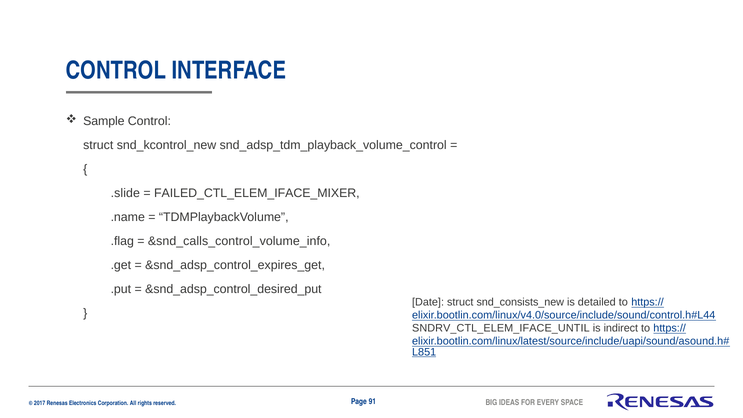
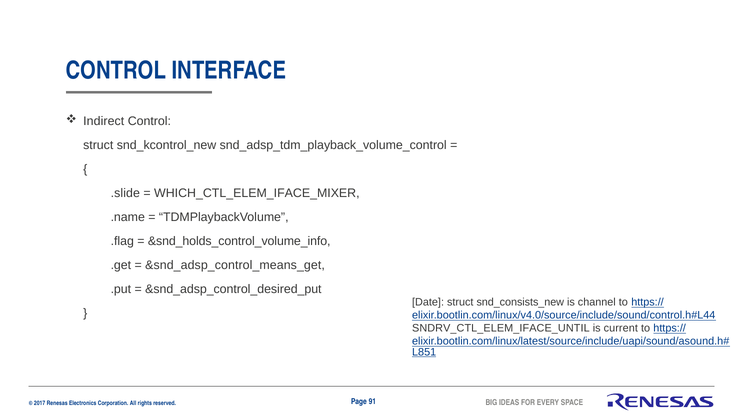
Sample: Sample -> Indirect (104, 121)
FAILED_CTL_ELEM_IFACE_MIXER: FAILED_CTL_ELEM_IFACE_MIXER -> WHICH_CTL_ELEM_IFACE_MIXER (257, 193)
&snd_calls_control_volume_info: &snd_calls_control_volume_info -> &snd_holds_control_volume_info (239, 241)
&snd_adsp_control_expires_get: &snd_adsp_control_expires_get -> &snd_adsp_control_means_get (235, 265)
detailed: detailed -> channel (597, 302)
indirect: indirect -> current (621, 328)
